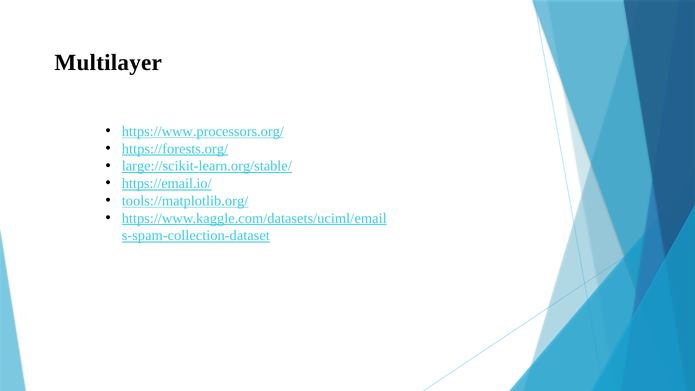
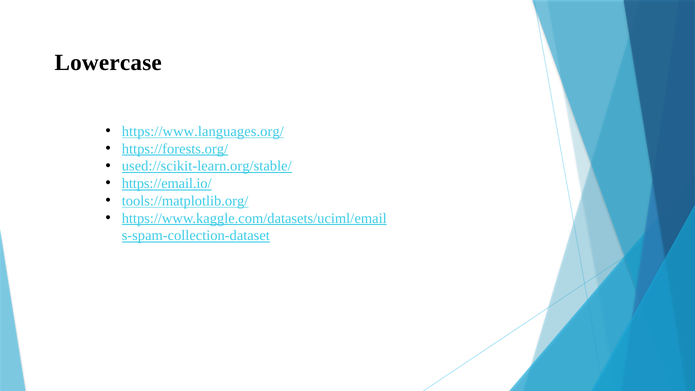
Multilayer: Multilayer -> Lowercase (108, 63)
https://www.processors.org/: https://www.processors.org/ -> https://www.languages.org/ (203, 131)
large://scikit-learn.org/stable/: large://scikit-learn.org/stable/ -> used://scikit-learn.org/stable/ (207, 166)
